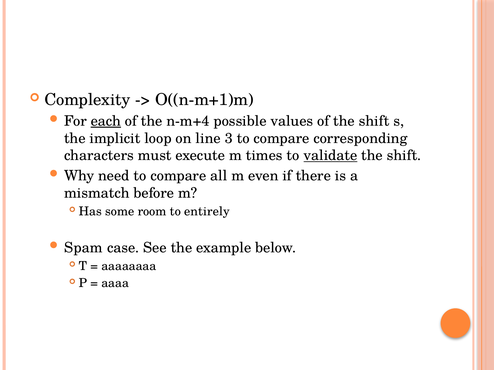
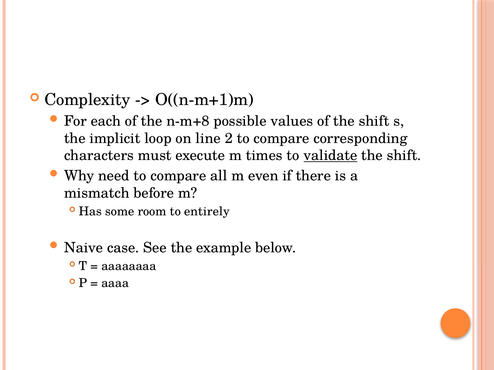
each underline: present -> none (106, 121)
n-m+4: n-m+4 -> n-m+8 (188, 121)
3: 3 -> 2 (229, 138)
Spam: Spam -> Naive (84, 248)
